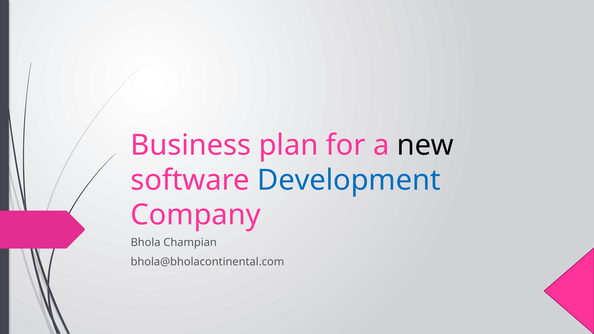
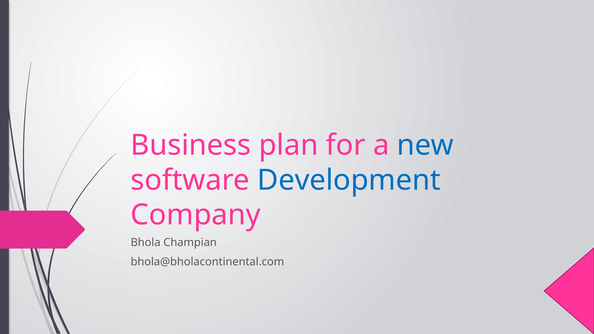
new colour: black -> blue (425, 145)
